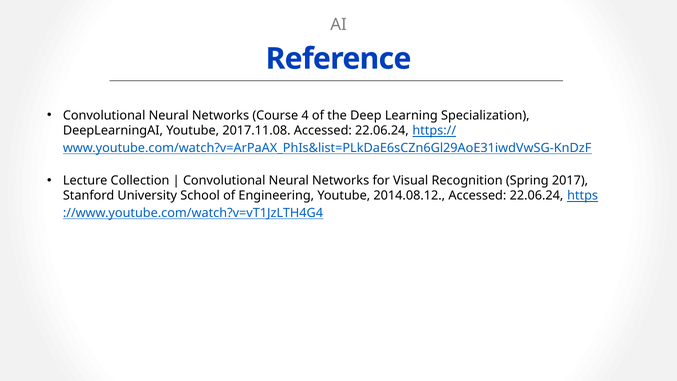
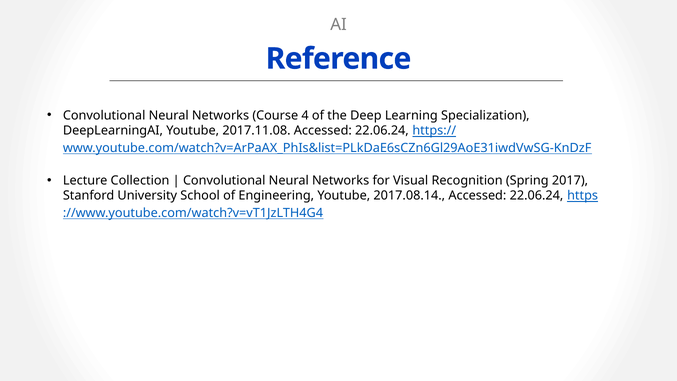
2014.08.12: 2014.08.12 -> 2017.08.14 (409, 196)
